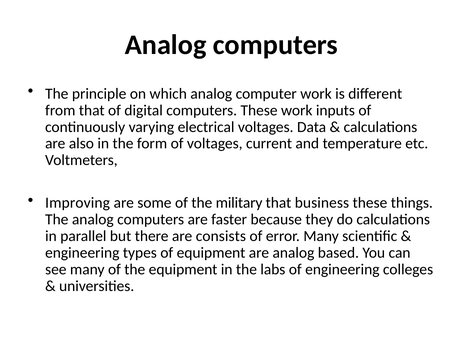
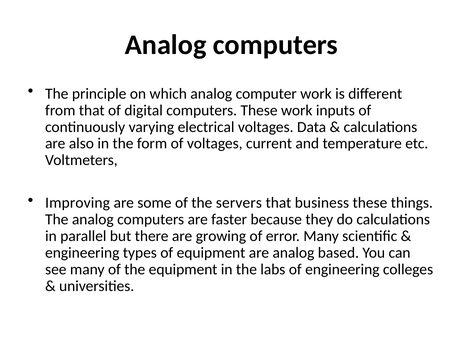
military: military -> servers (239, 203)
consists: consists -> growing (221, 236)
